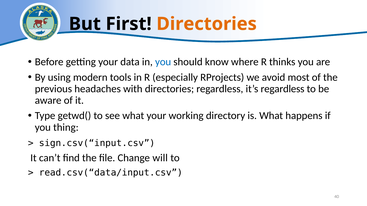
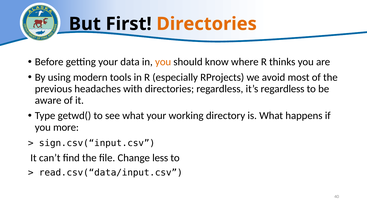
you colour: blue -> orange (163, 62)
thing: thing -> more (66, 128)
will: will -> less (160, 158)
